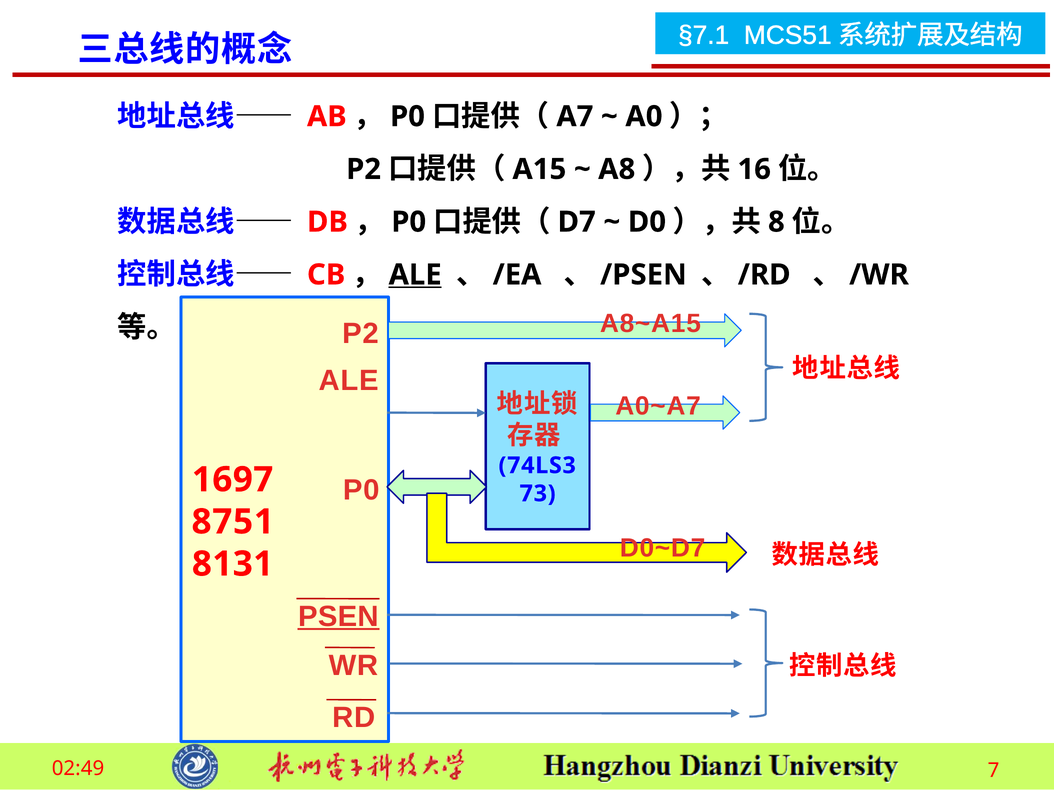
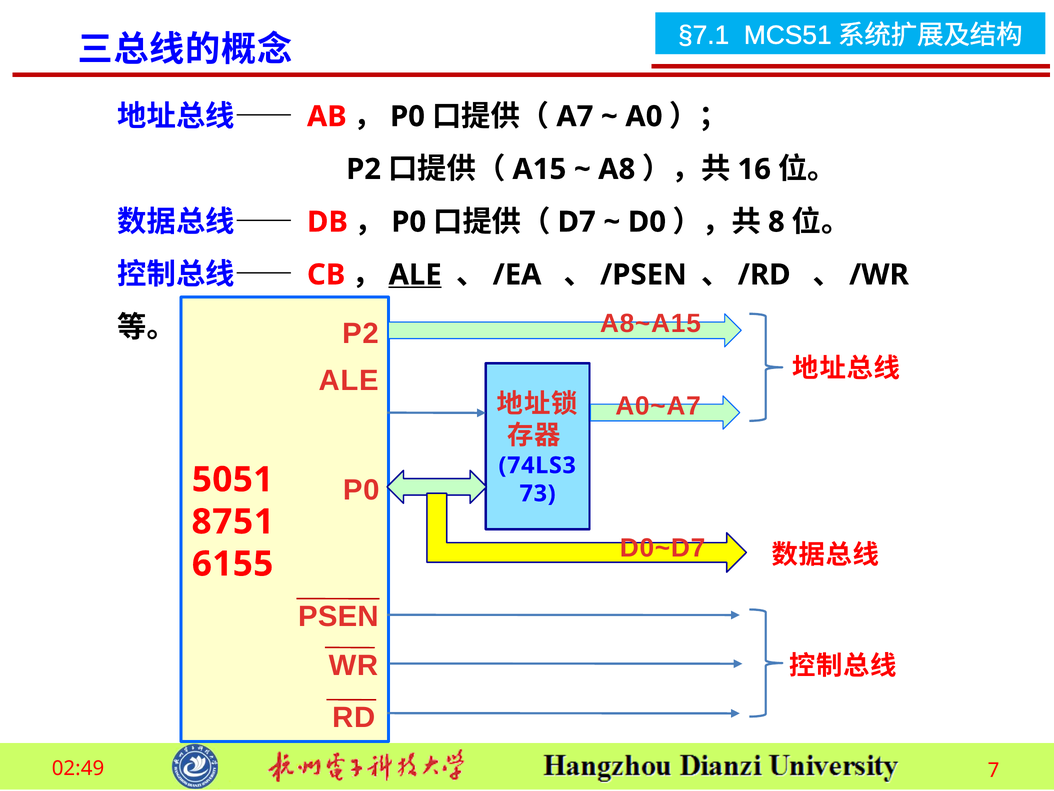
1697: 1697 -> 5051 (233, 479)
8131: 8131 -> 6155 (233, 564)
PSEN underline: present -> none (338, 616)
